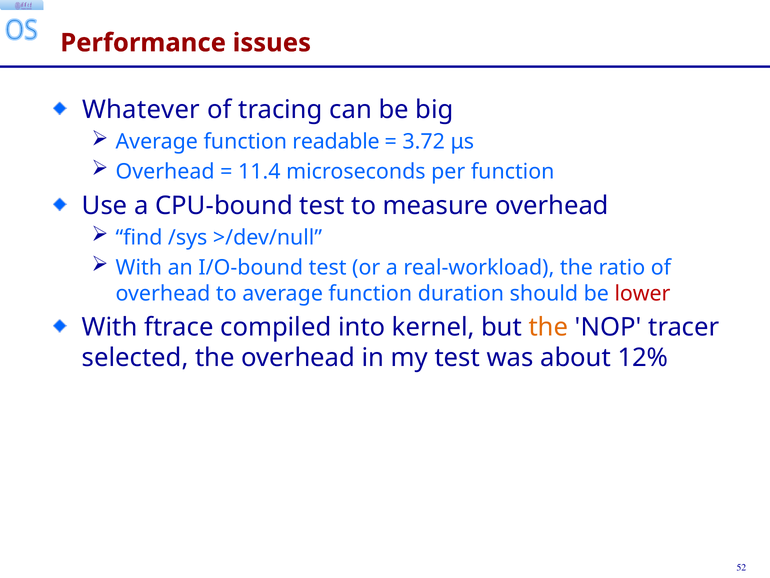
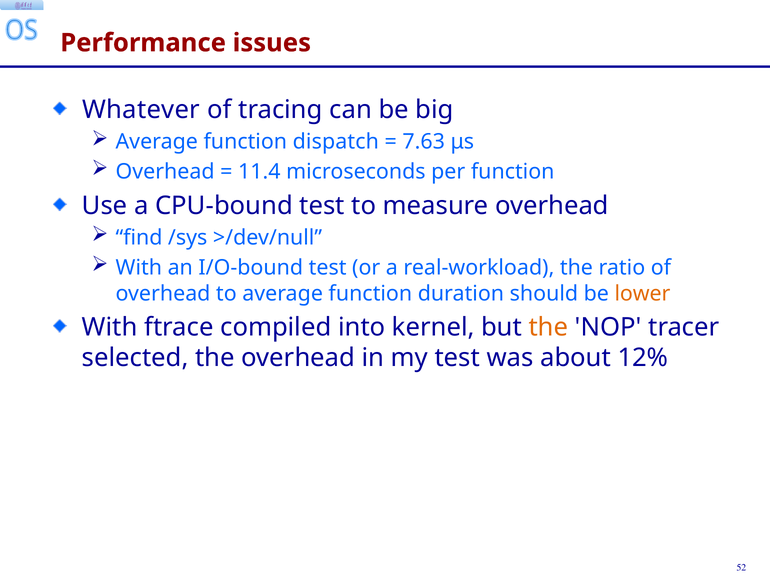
readable: readable -> dispatch (336, 142)
3.72: 3.72 -> 7.63 (424, 142)
lower colour: red -> orange (642, 293)
